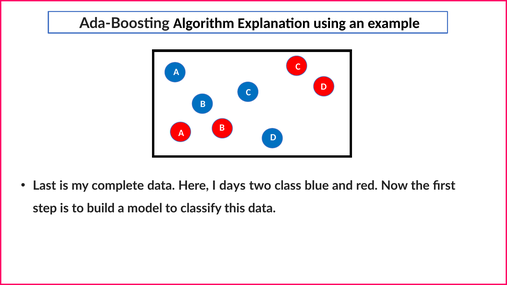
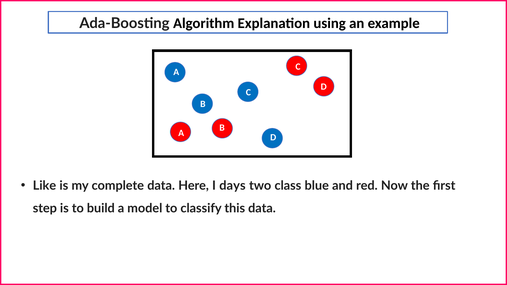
Last: Last -> Like (44, 186)
